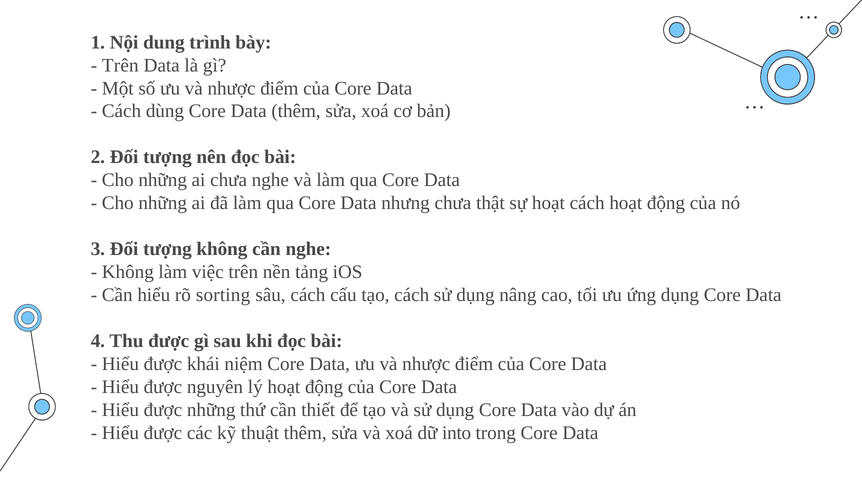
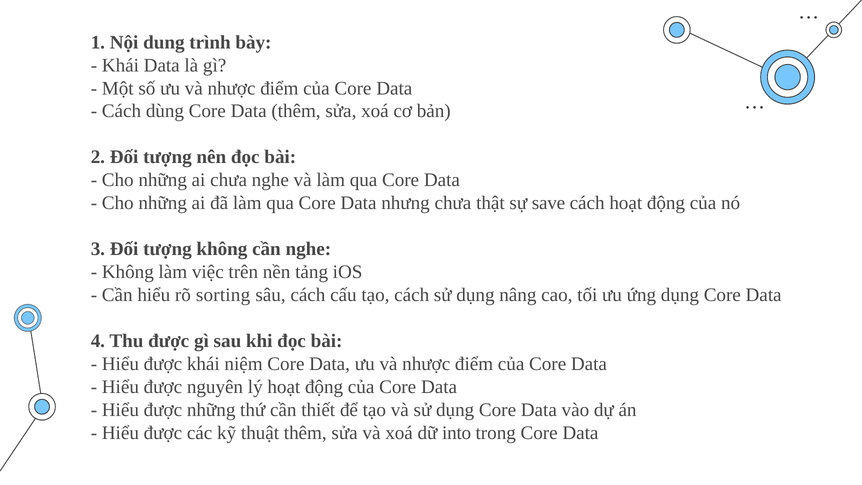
Trên: Trên -> Khái (120, 65)
sự hoạt: hoạt -> save (549, 203)
